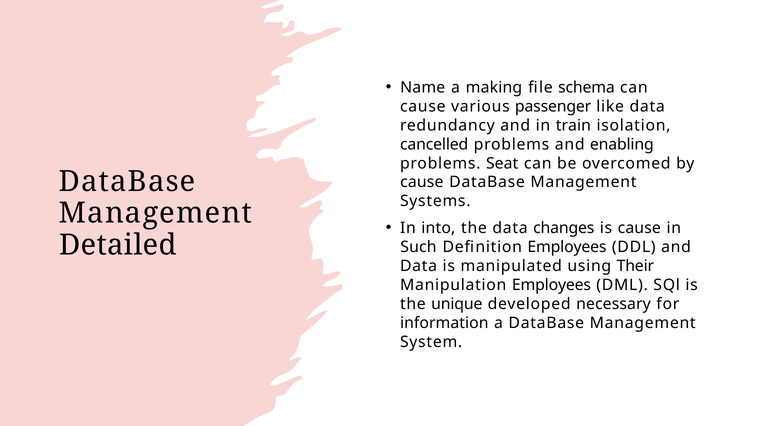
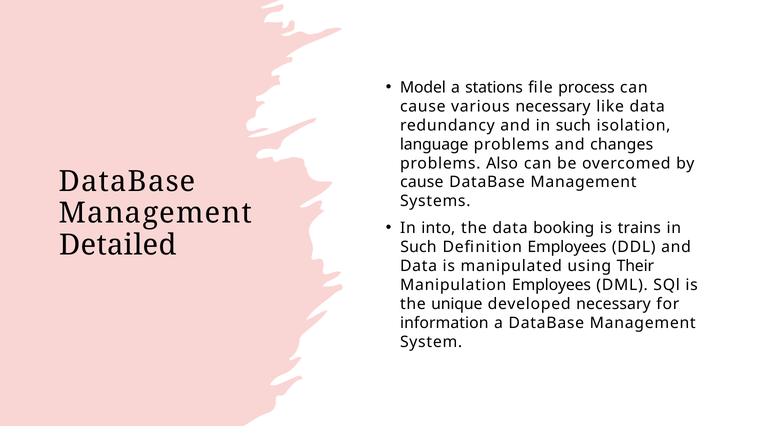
Name: Name -> Model (423, 88)
making: making -> stations (494, 88)
schema: schema -> process (586, 88)
various passenger: passenger -> necessary (553, 107)
and in train: train -> such (573, 125)
cancelled: cancelled -> language (434, 144)
enabling: enabling -> changes (622, 144)
Seat: Seat -> Also (502, 163)
changes: changes -> booking (564, 228)
is cause: cause -> trains (639, 228)
